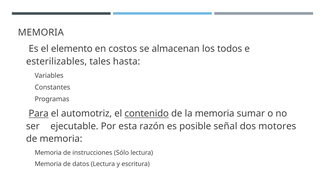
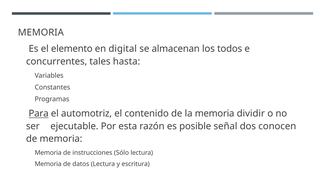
costos: costos -> digital (123, 49)
esterilizables: esterilizables -> concurrentes (57, 61)
contenido underline: present -> none (147, 113)
sumar: sumar -> dividir (251, 113)
motores: motores -> conocen (277, 126)
